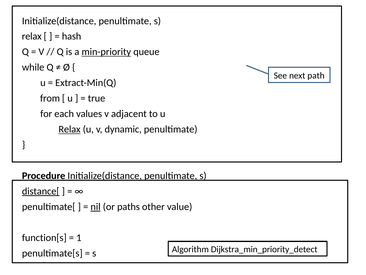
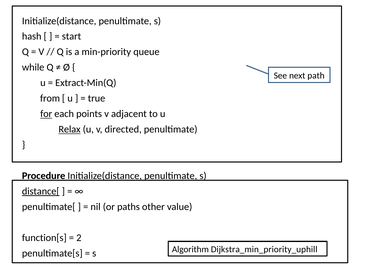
relax: relax -> hash (32, 36)
hash: hash -> start (72, 36)
min-priority underline: present -> none (106, 52)
for underline: none -> present (46, 114)
values: values -> points (89, 114)
dynamic: dynamic -> directed (123, 129)
nil underline: present -> none (96, 206)
1: 1 -> 2 (79, 237)
Dijkstra_min_priority_detect: Dijkstra_min_priority_detect -> Dijkstra_min_priority_uphill (264, 249)
